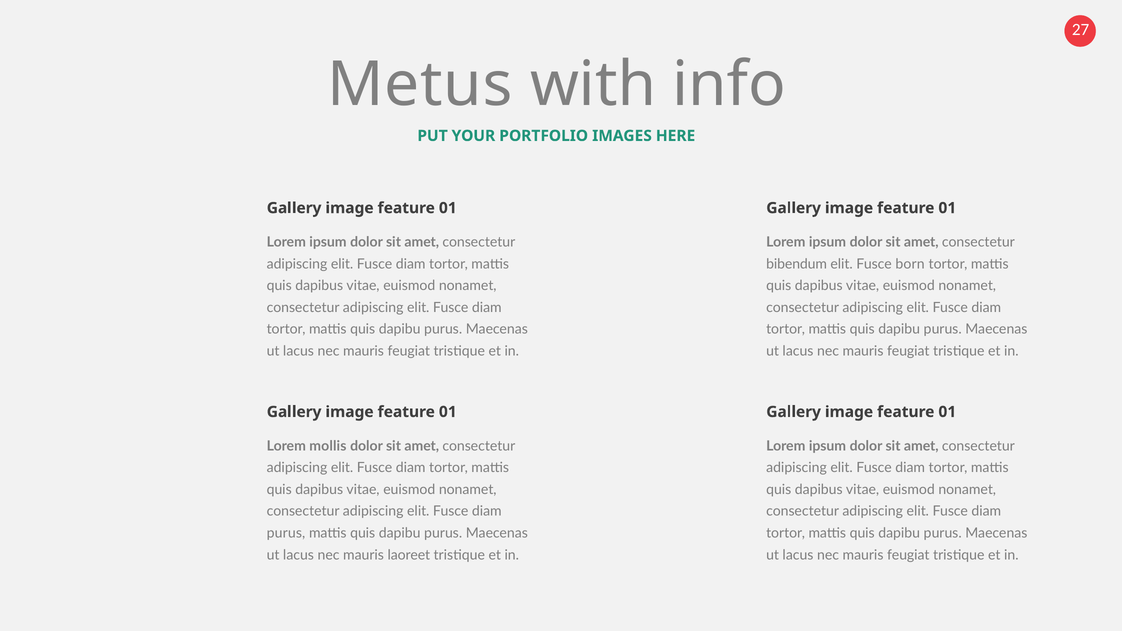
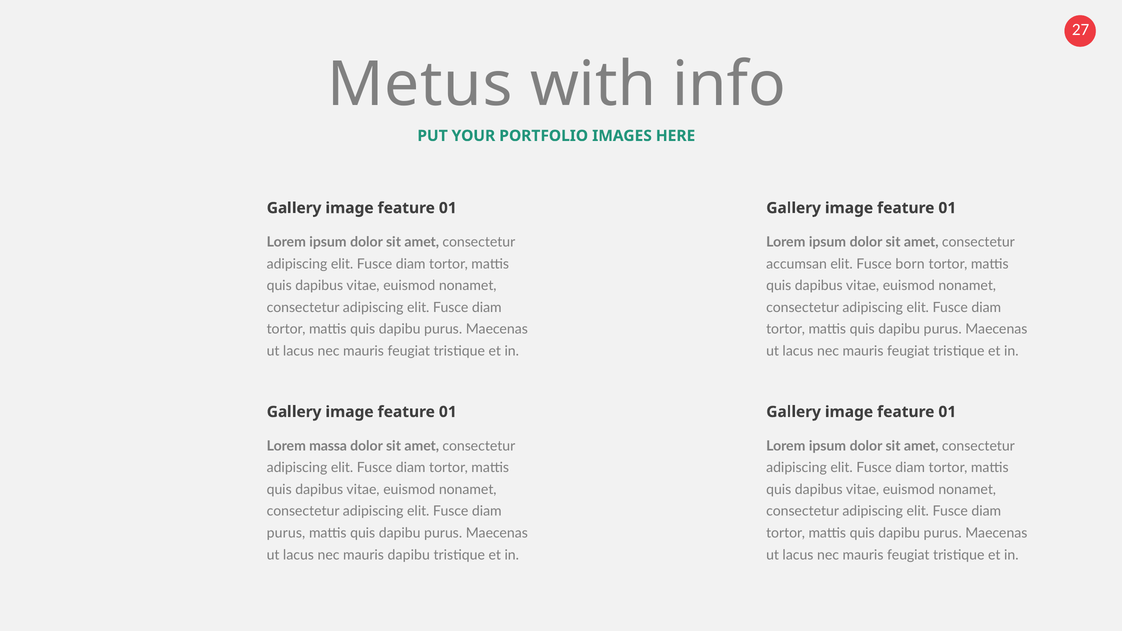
bibendum: bibendum -> accumsan (797, 264)
mollis: mollis -> massa (328, 446)
mauris laoreet: laoreet -> dapibu (409, 555)
